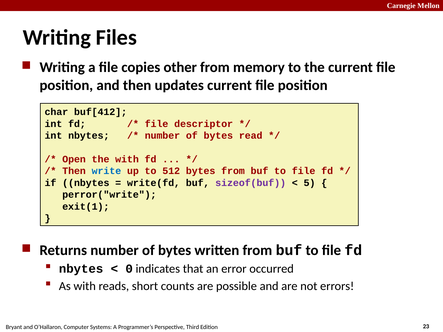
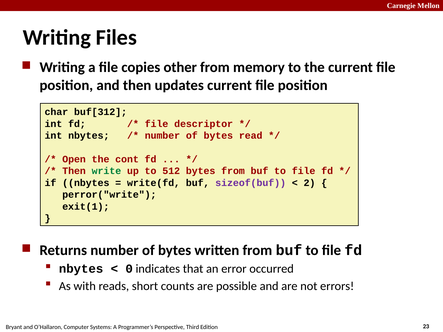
buf[412: buf[412 -> buf[312 (101, 112)
the with: with -> cont (127, 159)
write colour: blue -> green (106, 171)
5: 5 -> 2 (309, 183)
